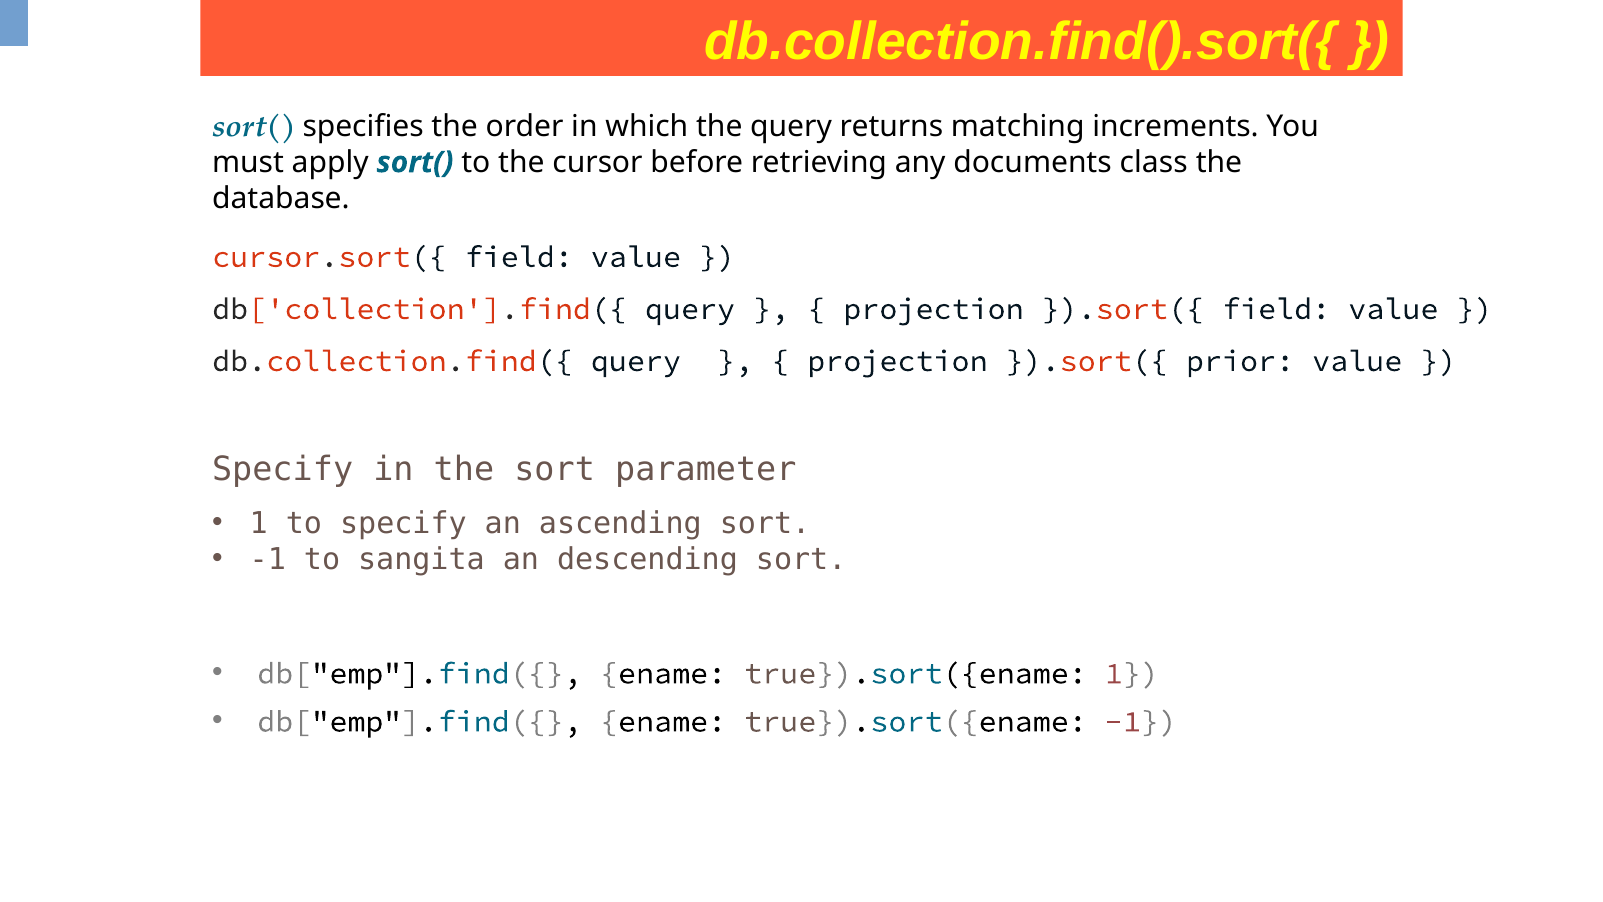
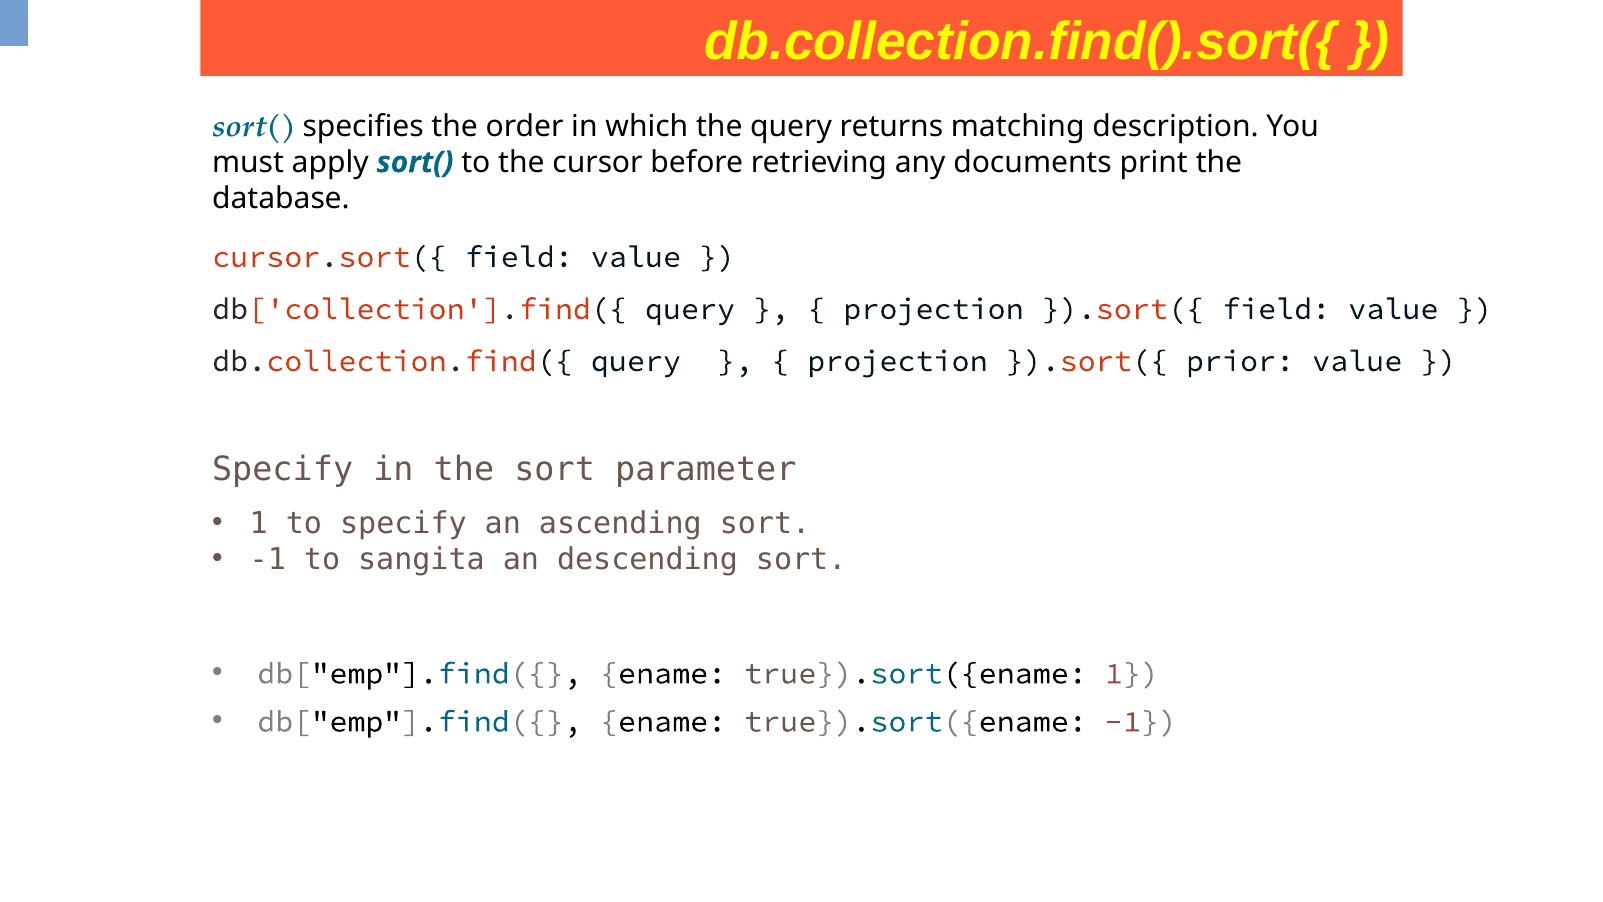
increments: increments -> description (1176, 126)
class: class -> print (1154, 162)
